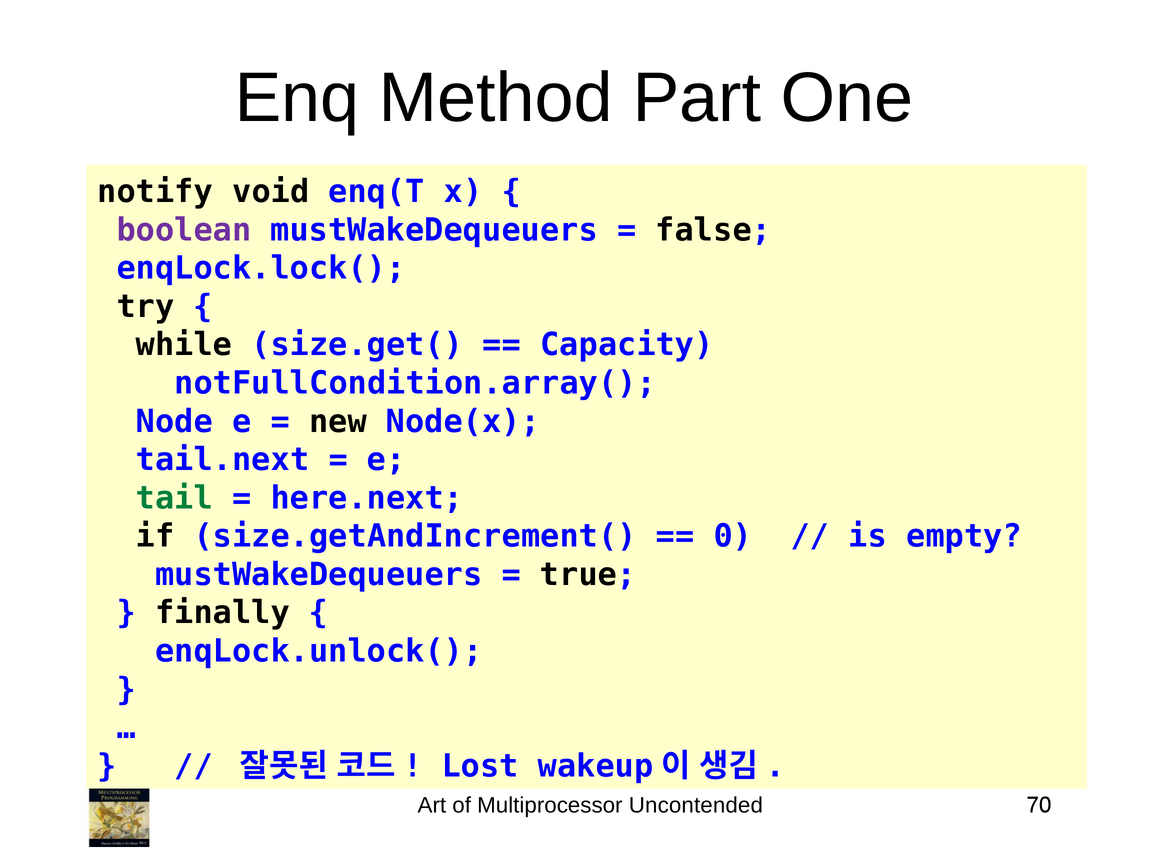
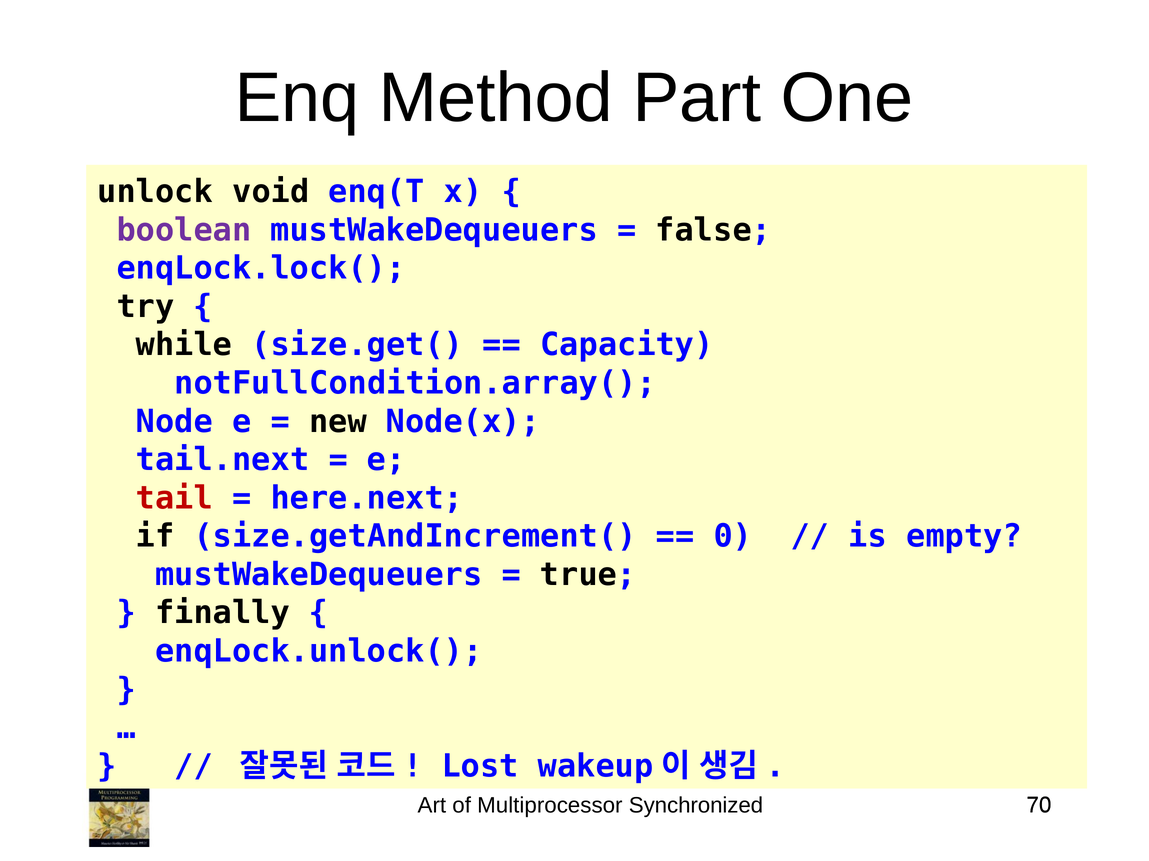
notify: notify -> unlock (155, 192)
tail colour: green -> red (174, 499)
Uncontended: Uncontended -> Synchronized (696, 806)
